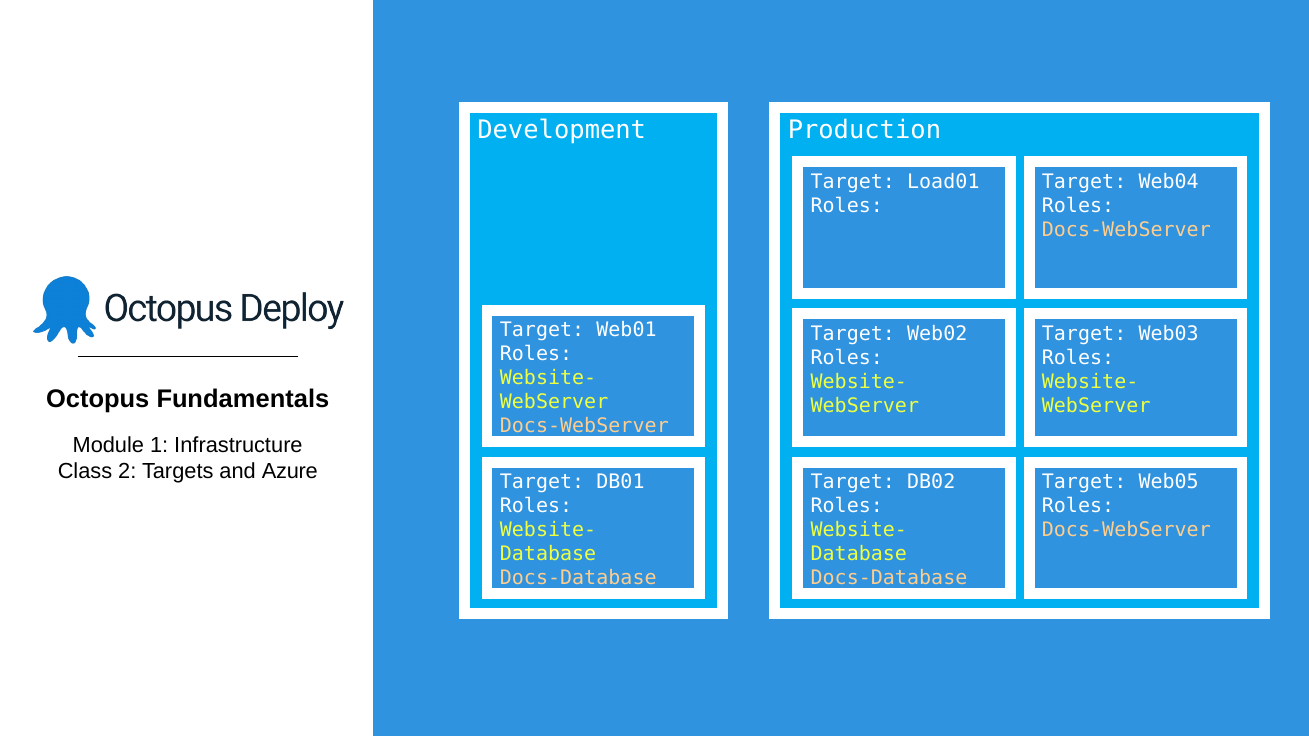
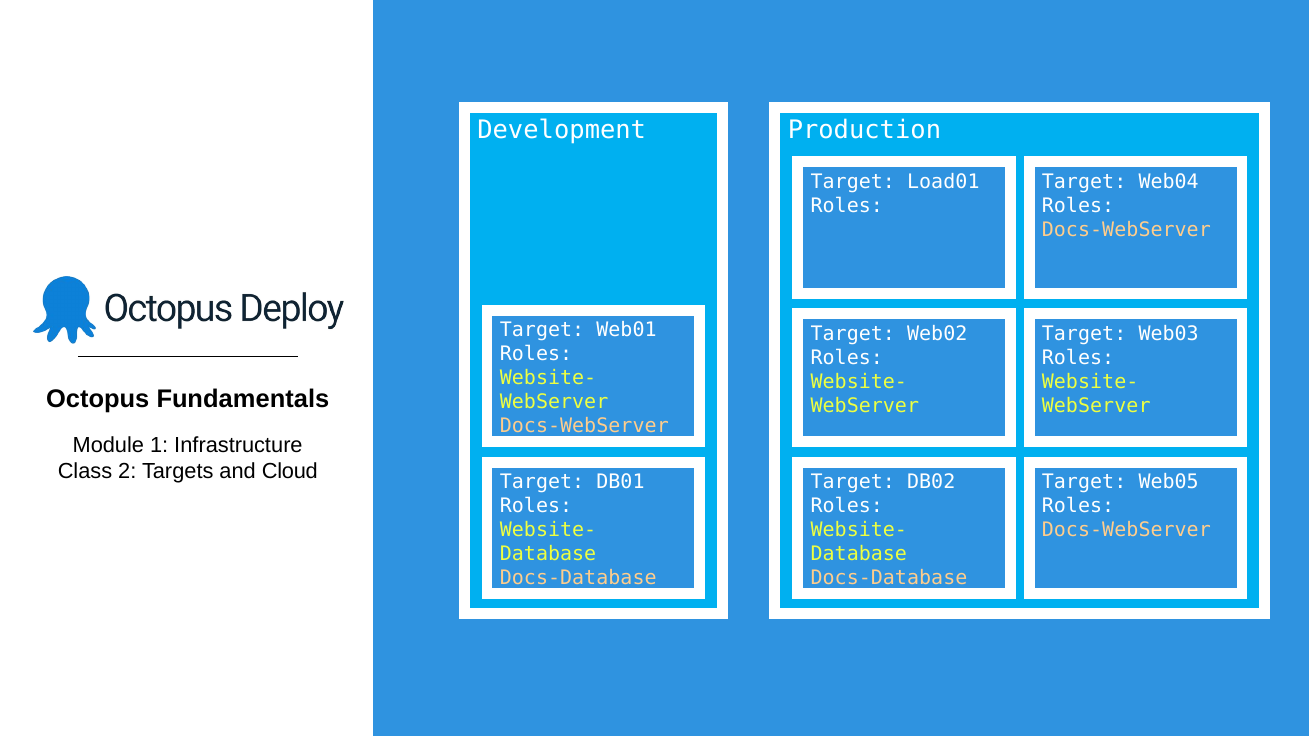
Azure: Azure -> Cloud (290, 471)
